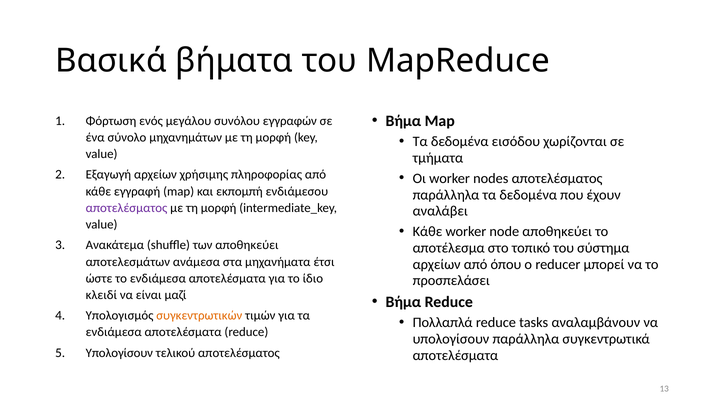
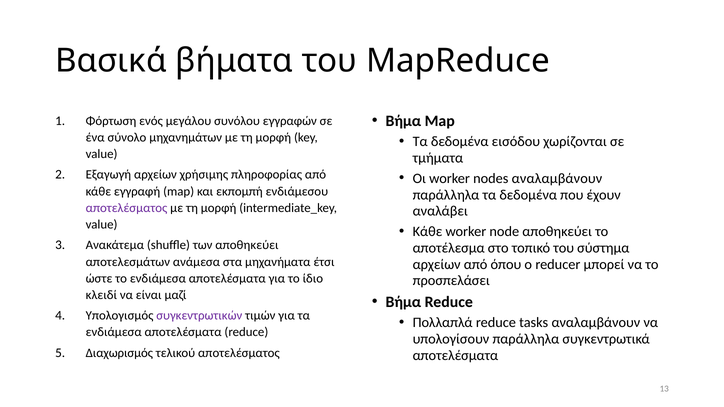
nodes αποτελέσματος: αποτελέσματος -> αναλαμβάνουν (557, 178)
συγκεντρωτικών colour: orange -> purple (199, 316)
Υπολογίσουν: Υπολογίσουν -> Διαχωρισμός (119, 353)
